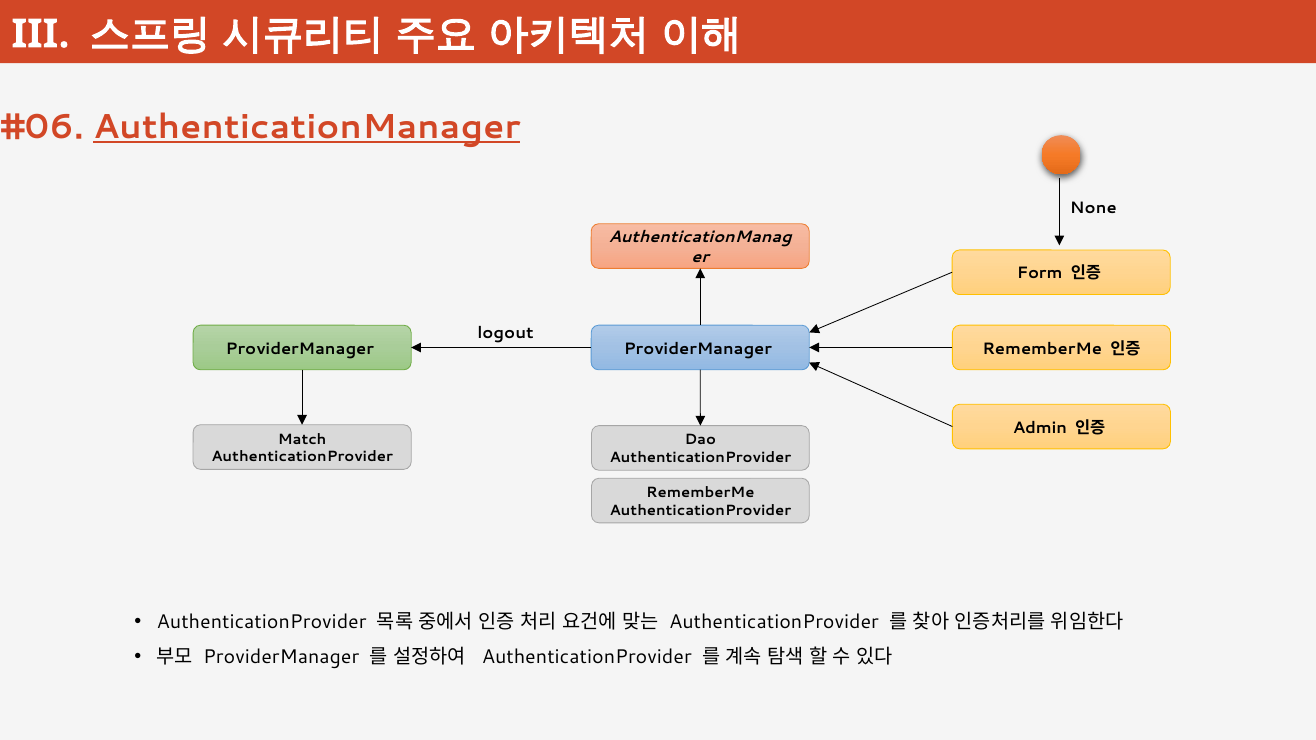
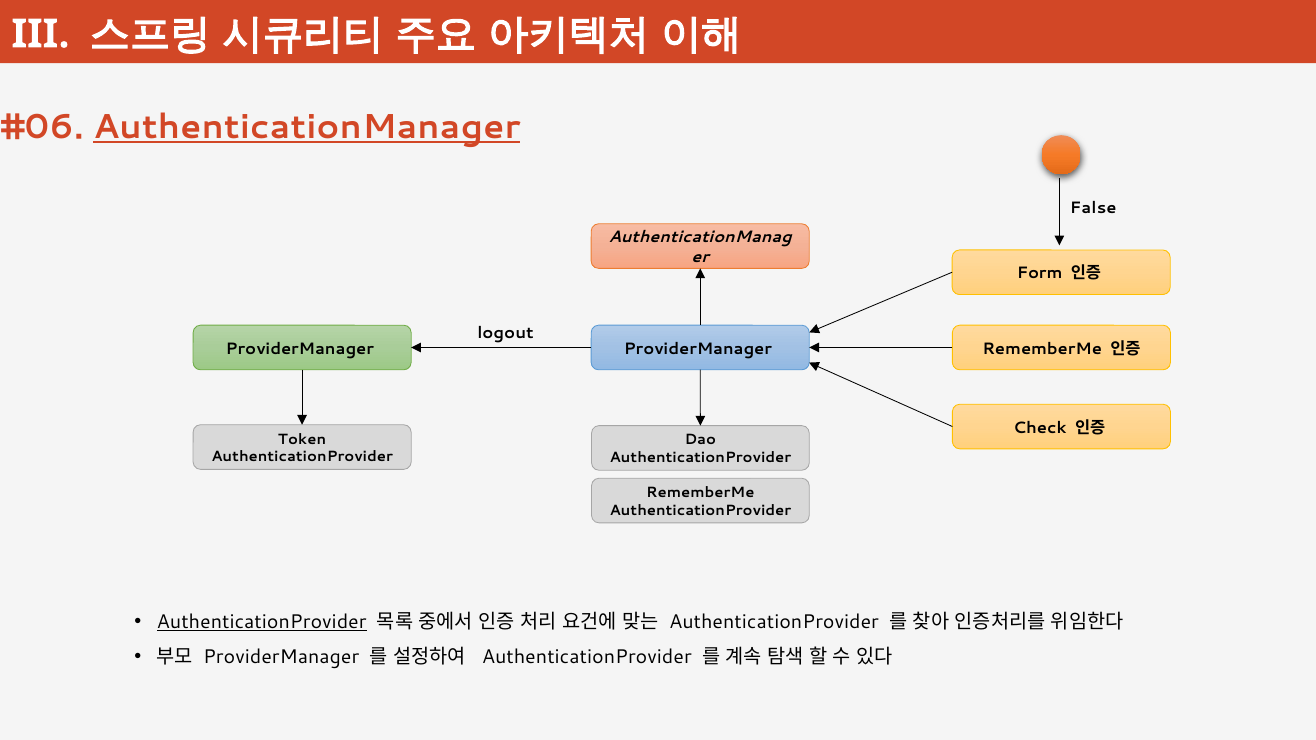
None: None -> False (1093, 208)
Admin: Admin -> Check (1040, 428)
Match: Match -> Token (302, 439)
AuthenticationProvider underline: none -> present (262, 622)
